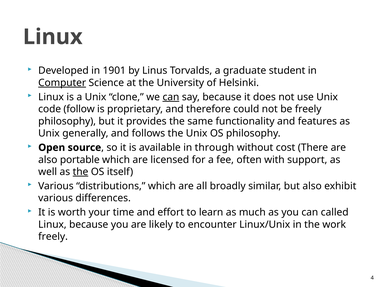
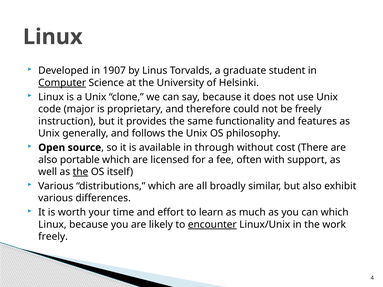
1901: 1901 -> 1907 (114, 71)
can underline: present -> none (171, 97)
follow: follow -> major (79, 109)
philosophy: philosophy -> instruction (67, 121)
can called: called -> which (335, 213)
encounter underline: none -> present (212, 225)
